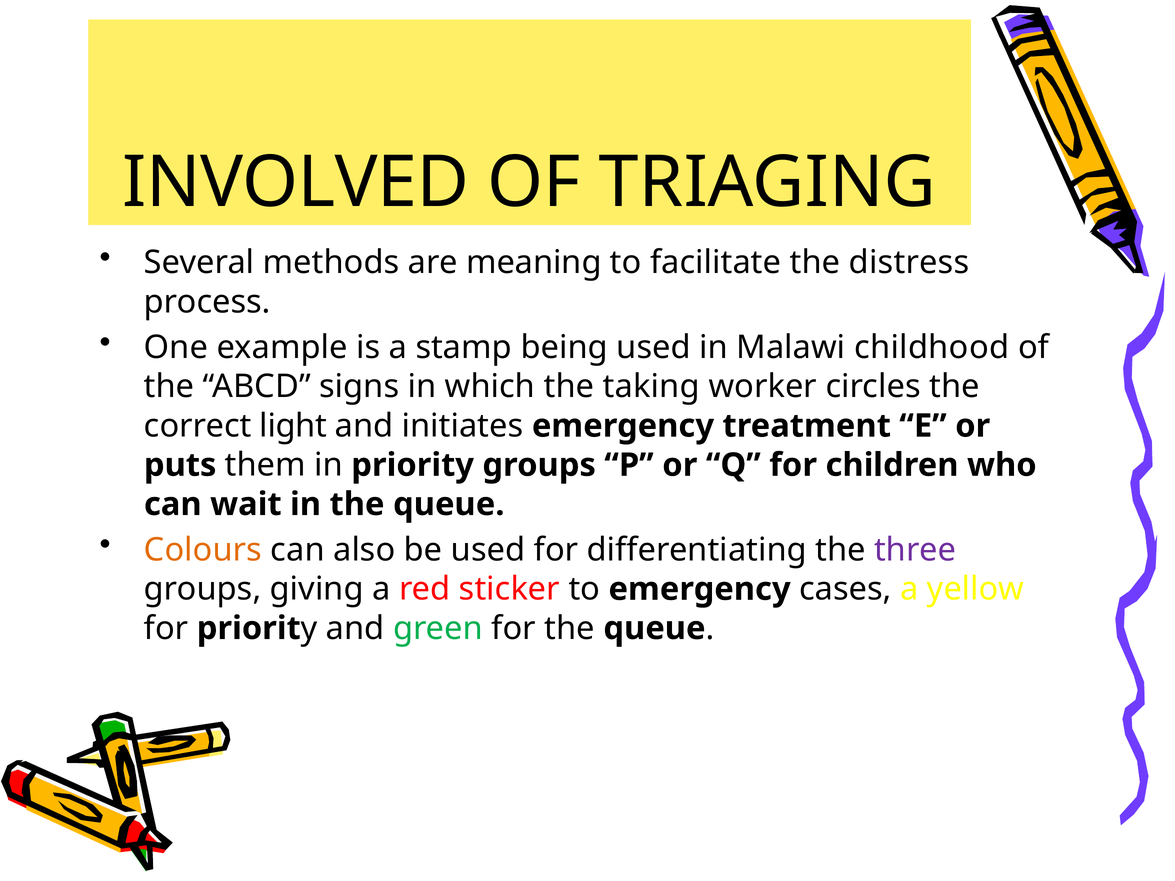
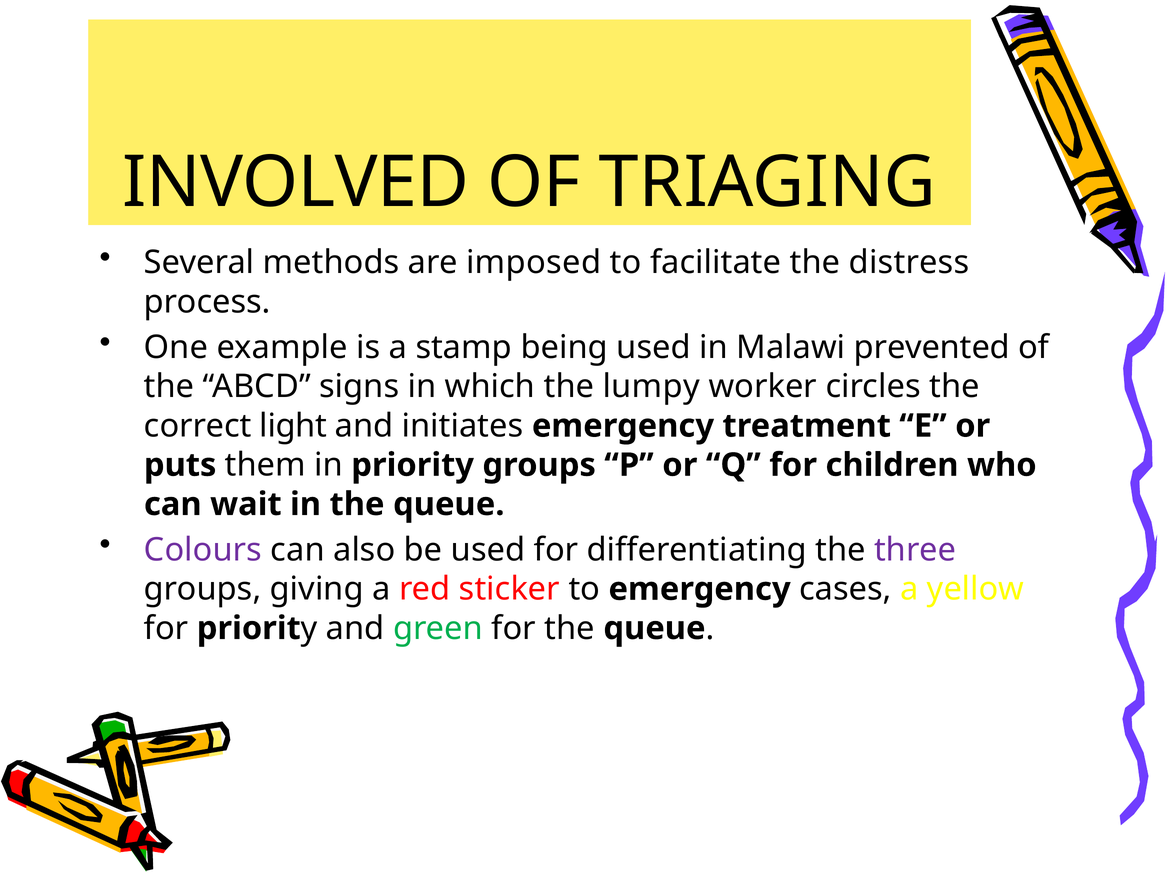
meaning: meaning -> imposed (534, 263)
childhood: childhood -> prevented (932, 348)
taking: taking -> lumpy (651, 387)
Colours colour: orange -> purple (203, 550)
